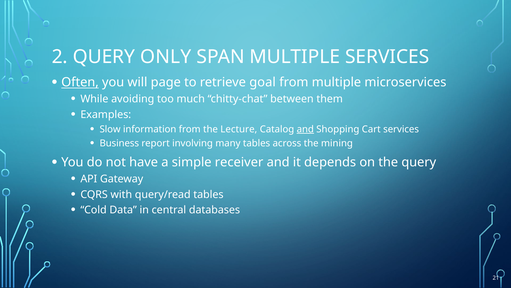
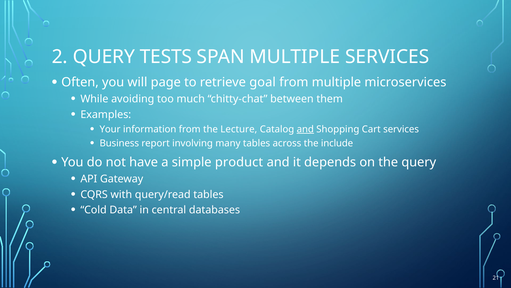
ONLY: ONLY -> TESTS (166, 57)
Often underline: present -> none (80, 82)
Slow: Slow -> Your (110, 129)
mining: mining -> include (337, 143)
receiver: receiver -> product (239, 162)
